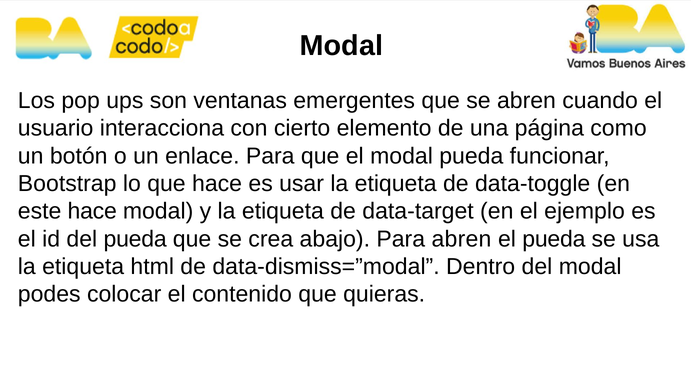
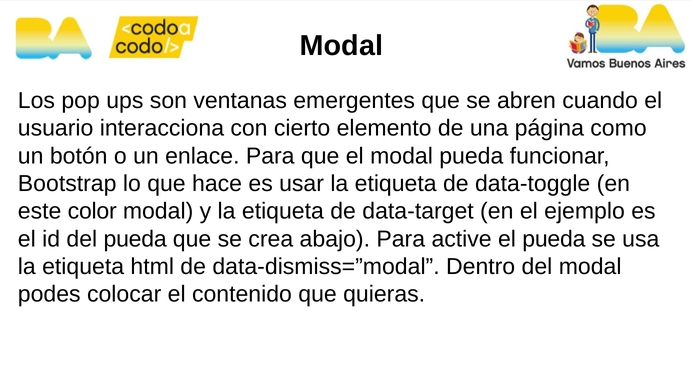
este hace: hace -> color (92, 211)
Para abren: abren -> active (462, 239)
